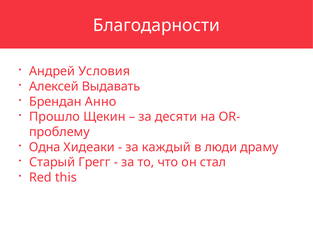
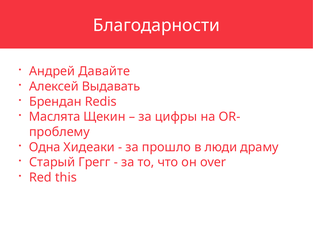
Условия: Условия -> Давайте (104, 71)
Анно: Анно -> Redis (101, 101)
Прошло: Прошло -> Маслята (55, 117)
десяти: десяти -> цифры (176, 117)
каждый: каждый -> прошло (166, 147)
стал: стал -> over (213, 162)
